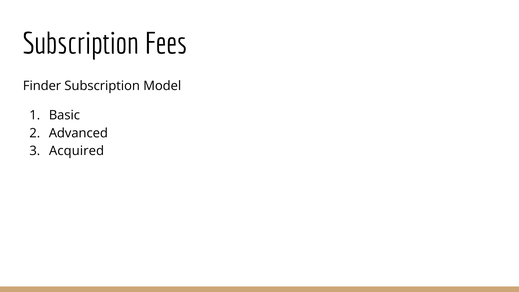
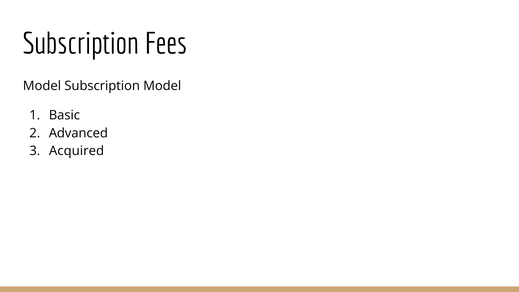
Finder: Finder -> Model (42, 86)
